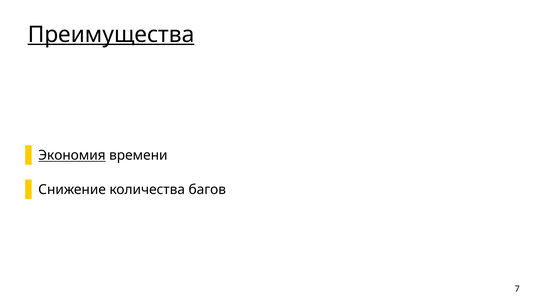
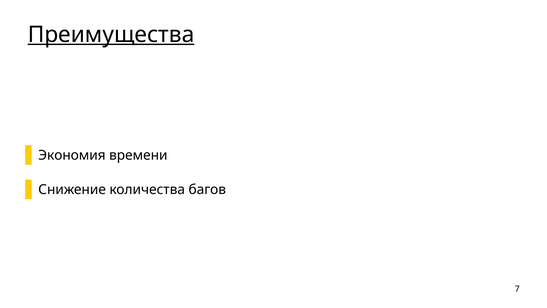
Экономия underline: present -> none (72, 155)
